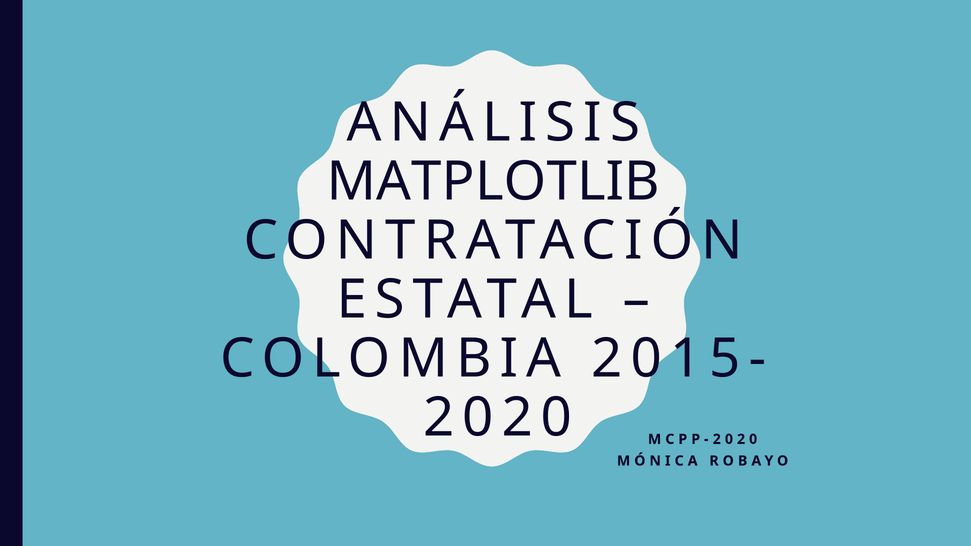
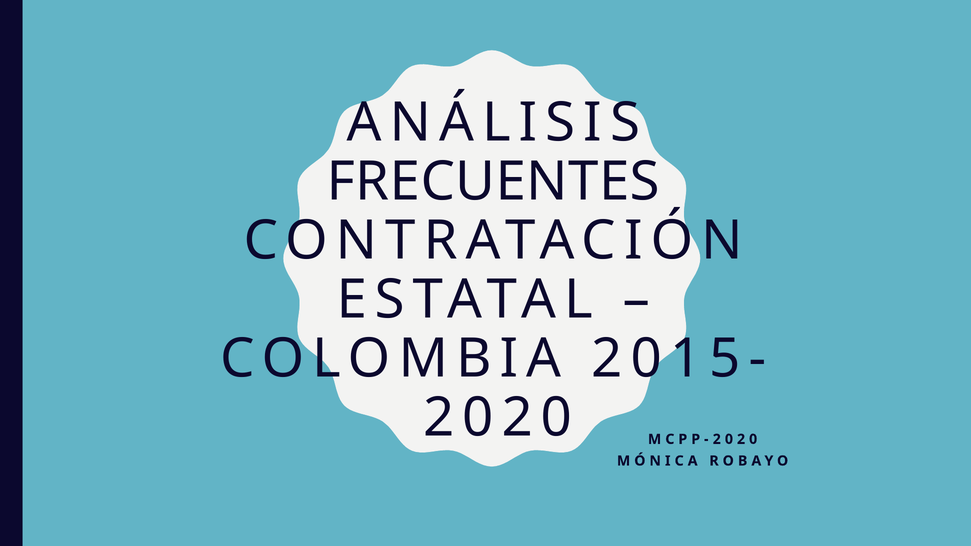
MATPLOTLIB: MATPLOTLIB -> FRECUENTES (493, 182)
